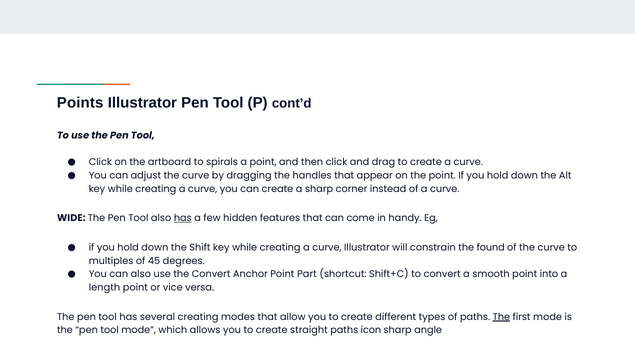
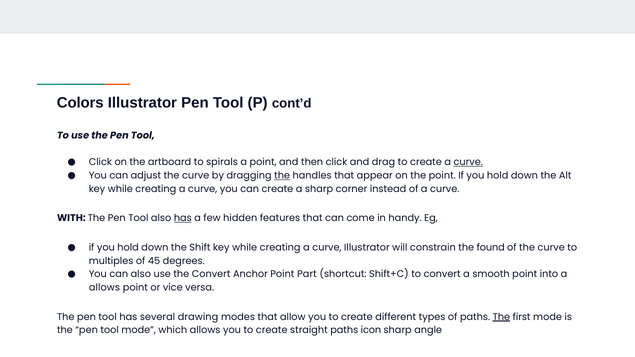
Points: Points -> Colors (80, 103)
curve underline: none -> present (468, 162)
the underline: none -> present (282, 176)
WIDE: WIDE -> WITH (71, 218)
length: length -> allows (104, 288)
several creating: creating -> drawing (198, 317)
